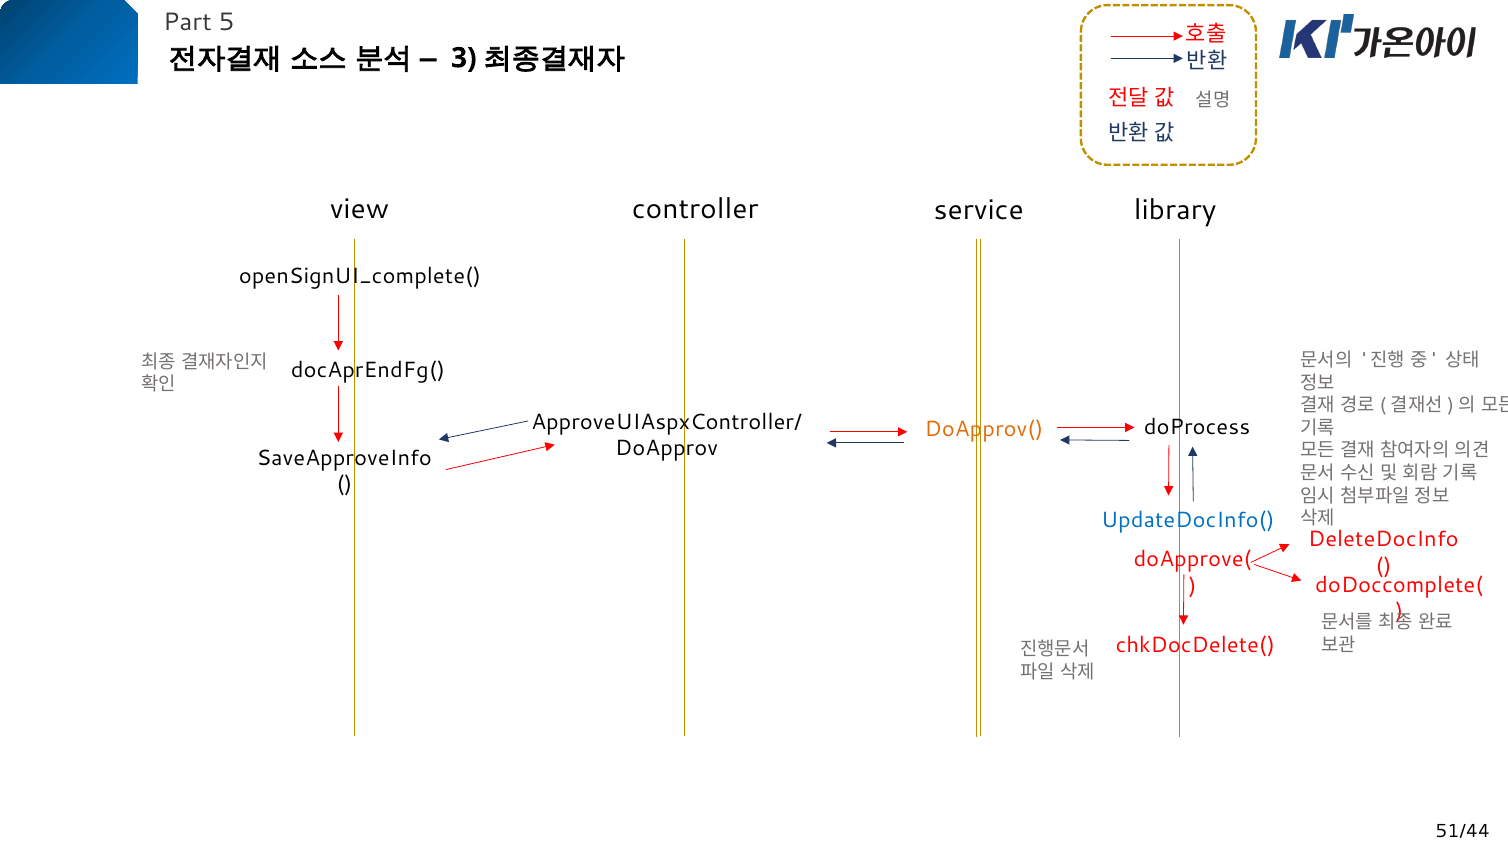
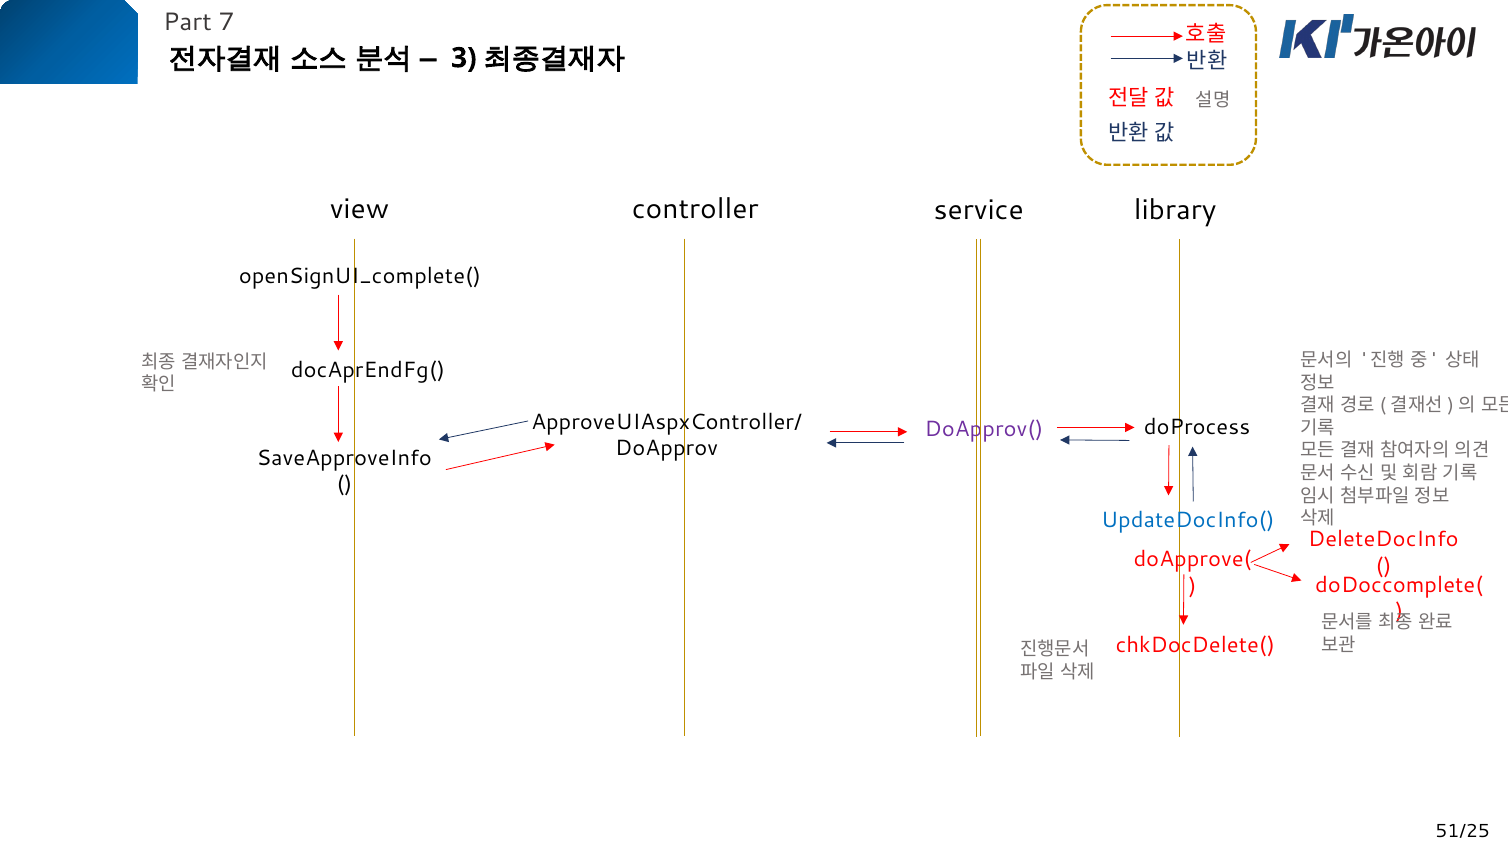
5: 5 -> 7 (227, 22)
DoApprov( colour: orange -> purple (984, 429)
51/44: 51/44 -> 51/25 (1463, 831)
